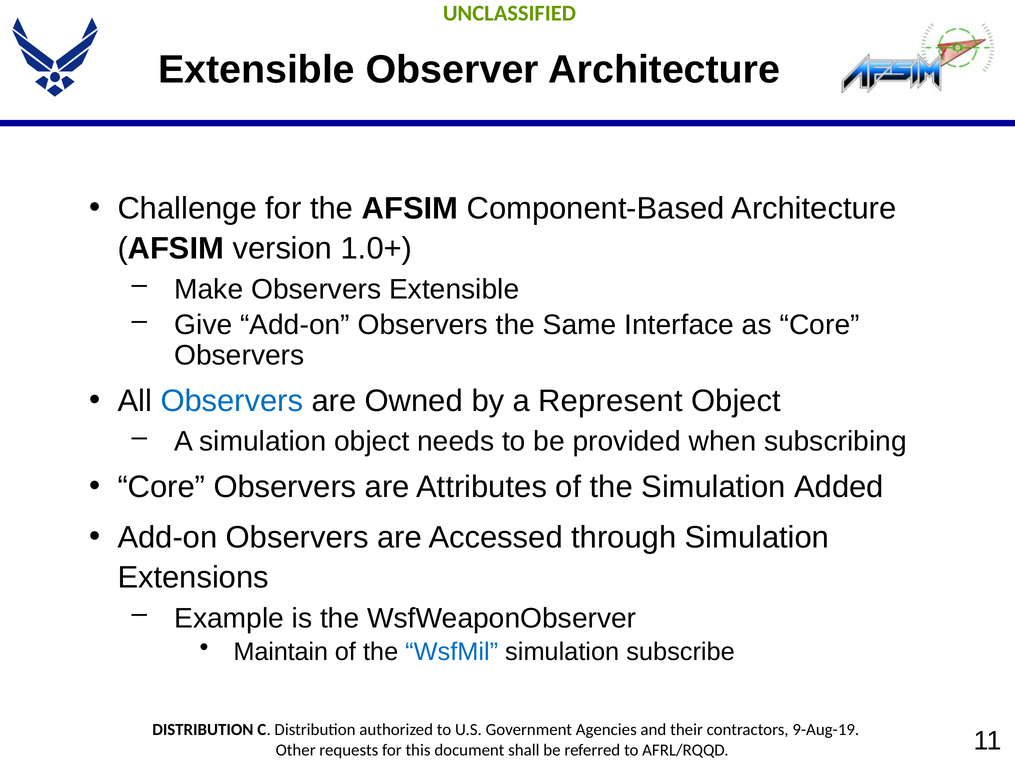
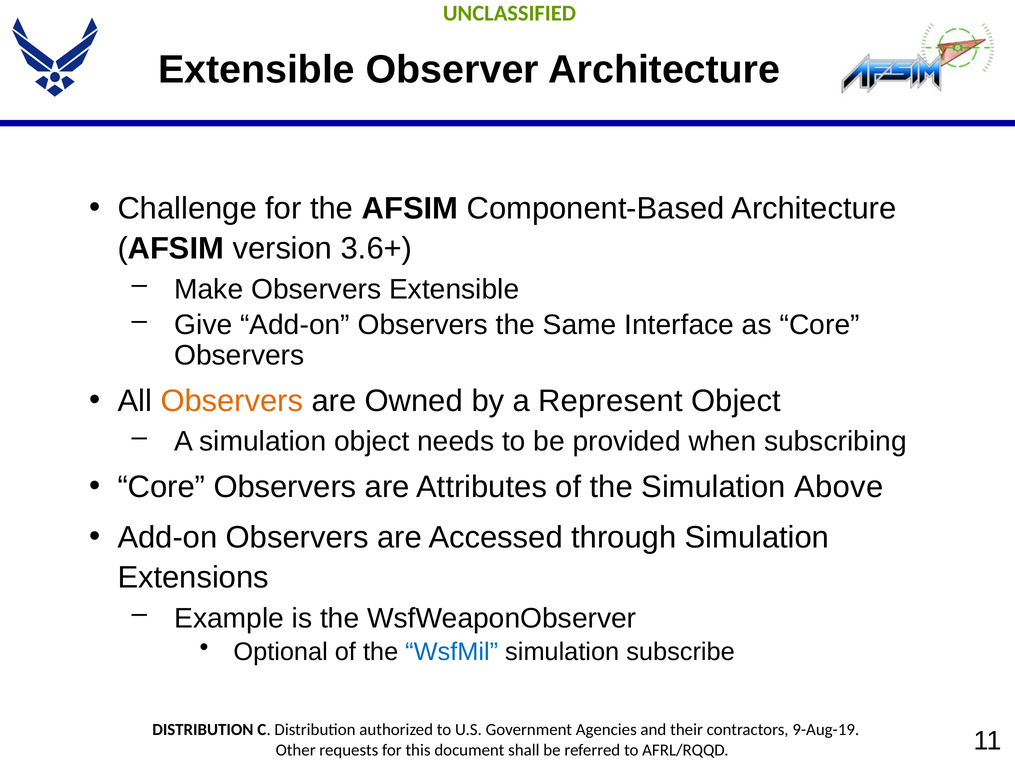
1.0+: 1.0+ -> 3.6+ (376, 248)
Observers colour: blue -> orange (232, 401)
Added: Added -> Above (839, 487)
Maintain: Maintain -> Optional (281, 651)
